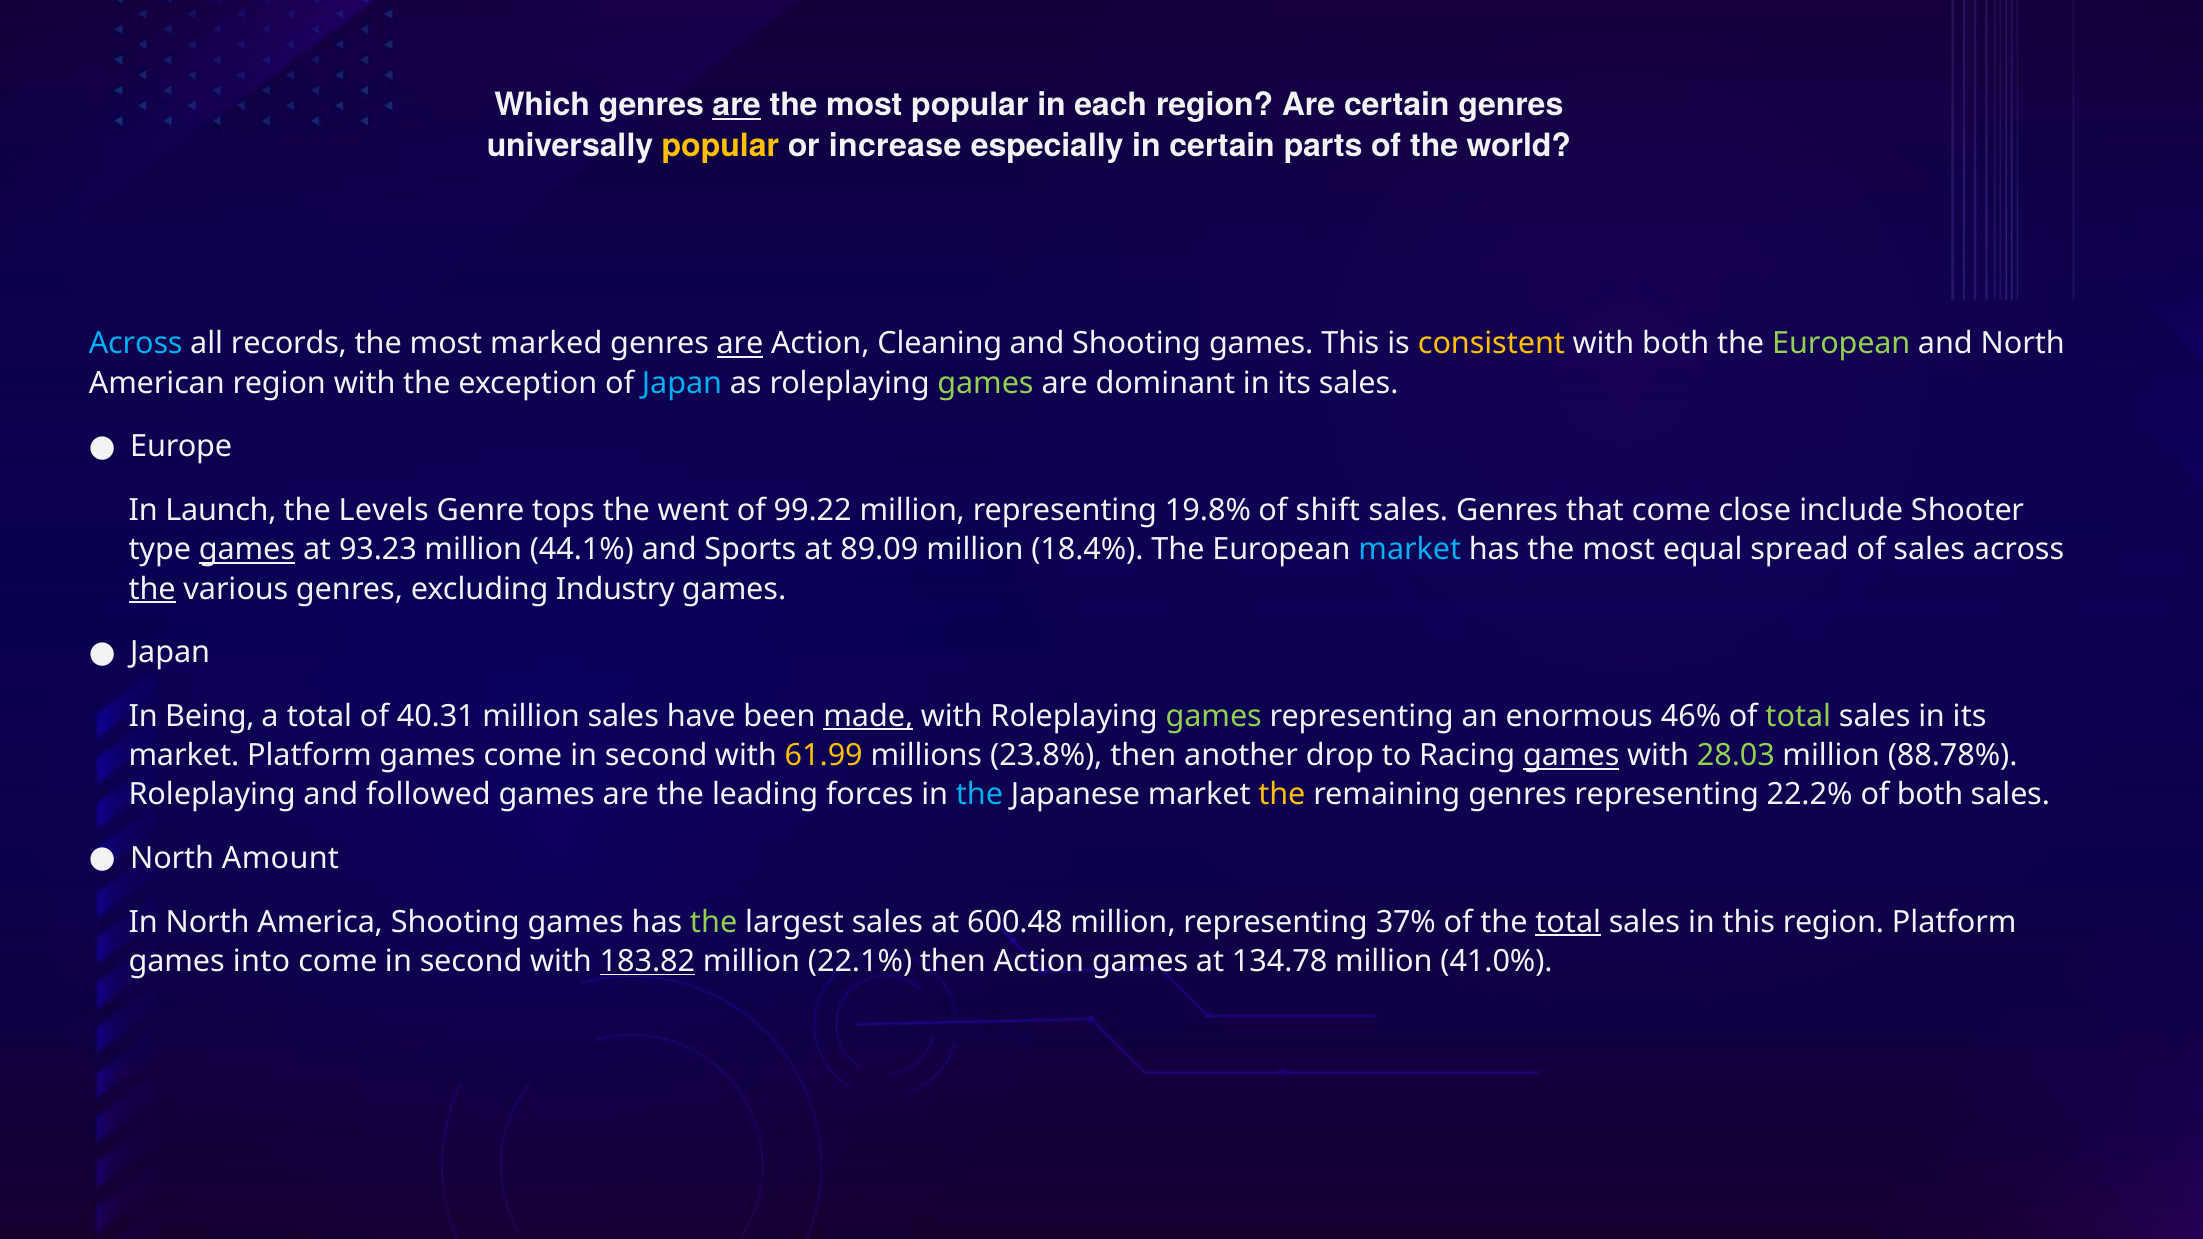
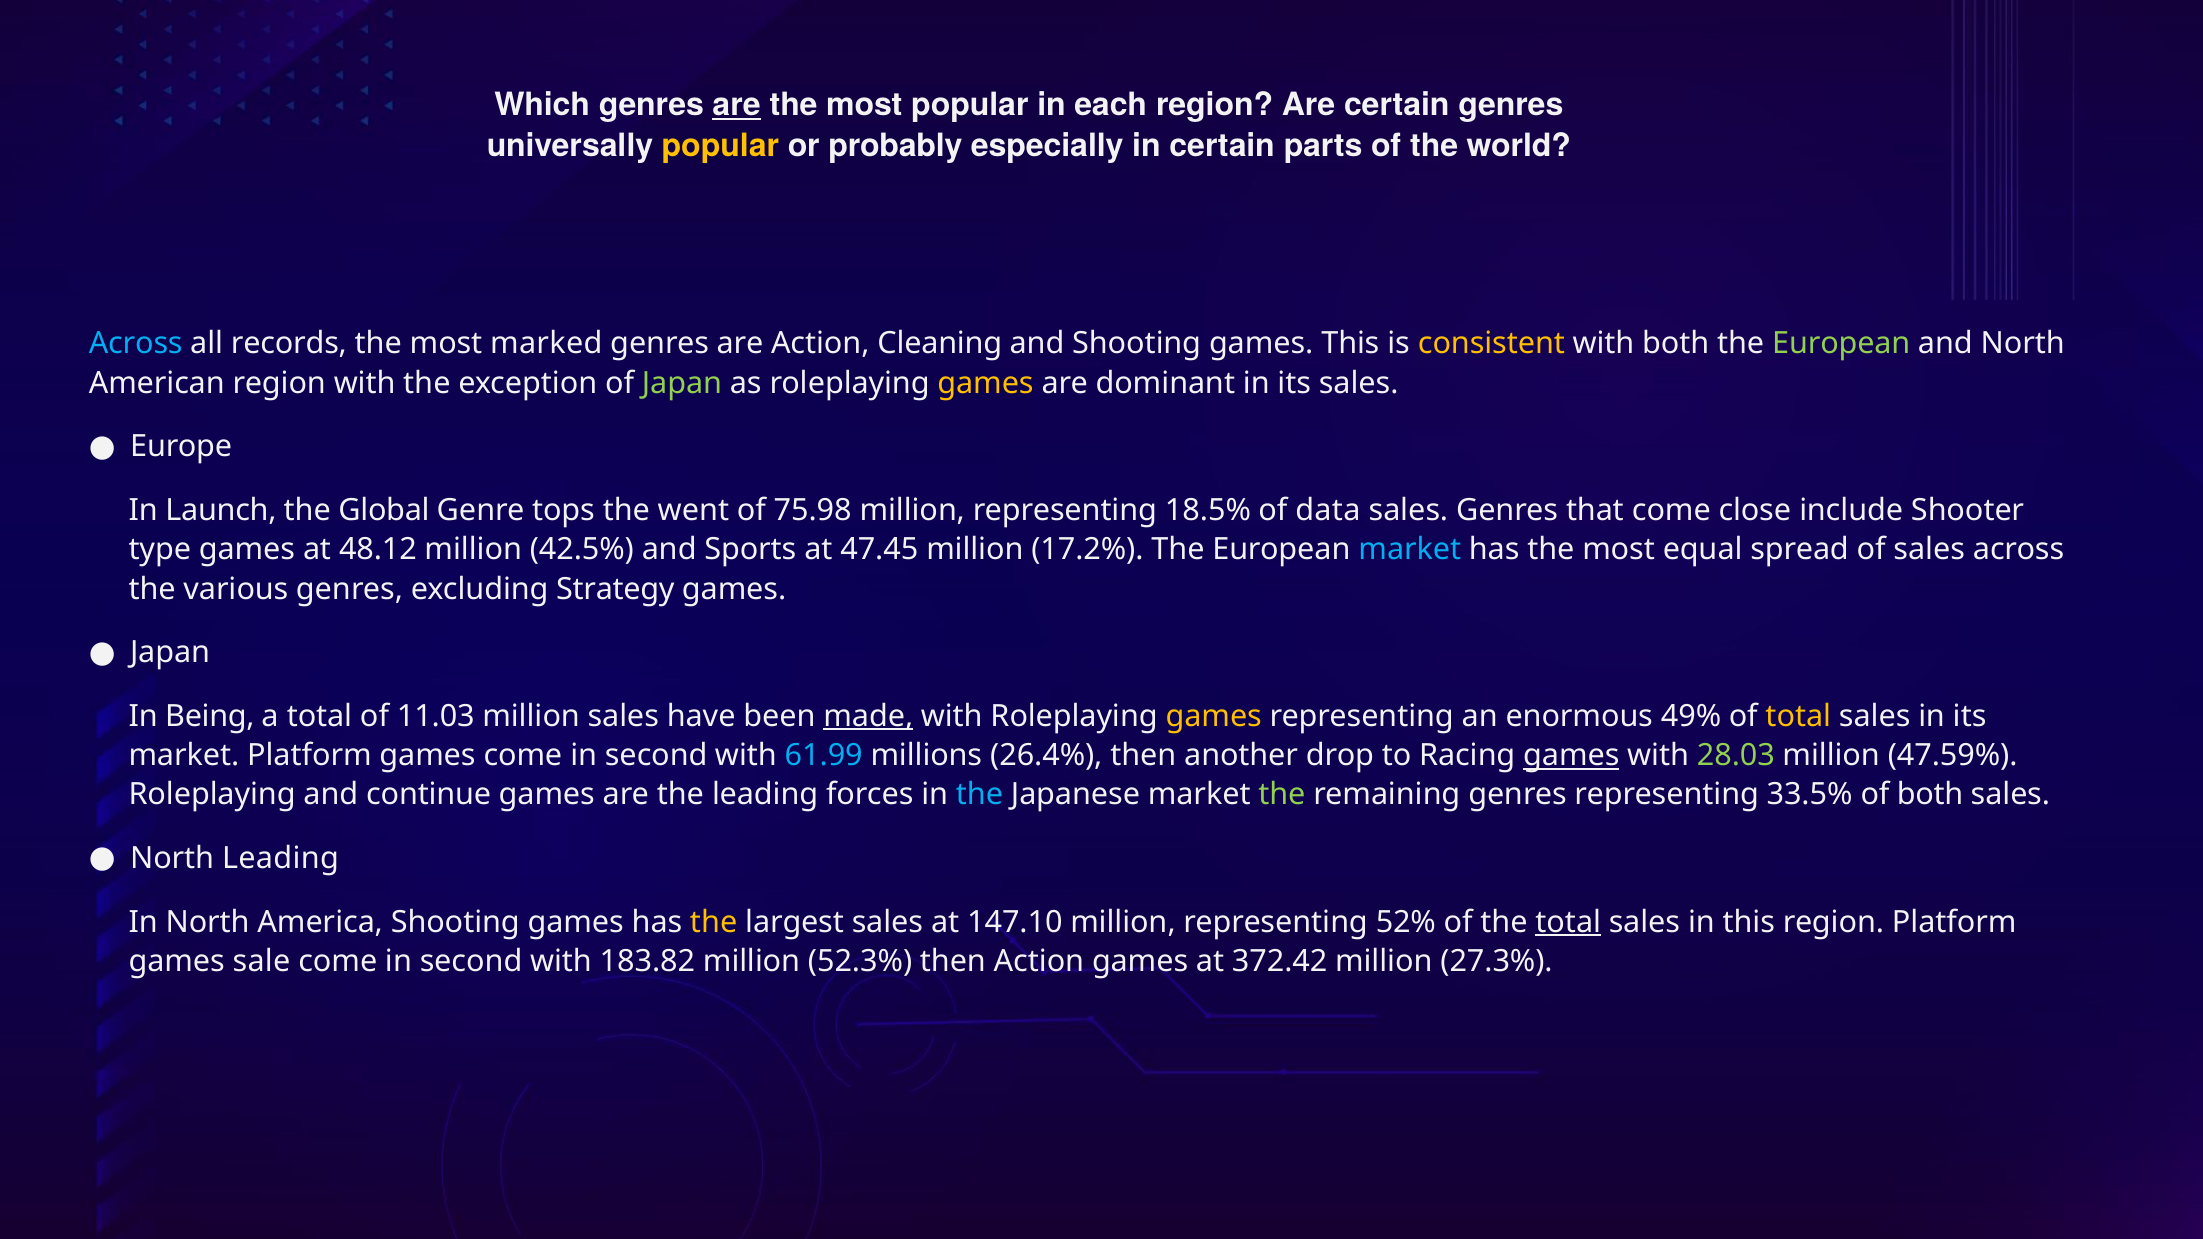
increase: increase -> probably (895, 146)
are underline: present -> none (740, 344)
Japan colour: light blue -> light green (682, 383)
games colour: light green -> yellow (985, 383)
Levels: Levels -> Global (384, 511)
99.22: 99.22 -> 75.98 (813, 511)
19.8%: 19.8% -> 18.5% (1208, 511)
shift: shift -> data (1328, 511)
games underline: present -> none (247, 550)
93.23: 93.23 -> 48.12 (378, 550)
44.1%: 44.1% -> 42.5% (582, 550)
89.09: 89.09 -> 47.45 (879, 550)
18.4%: 18.4% -> 17.2% (1087, 550)
the underline: present -> none (152, 589)
Industry: Industry -> Strategy (615, 589)
40.31: 40.31 -> 11.03 (436, 716)
games colour: light green -> yellow (1214, 716)
46%: 46% -> 49% (1691, 716)
total colour: light green -> yellow (1798, 716)
61.99 colour: yellow -> light blue (824, 756)
23.8%: 23.8% -> 26.4% (1046, 756)
88.78%: 88.78% -> 47.59% (1953, 756)
followed: followed -> continue (429, 795)
the colour: yellow -> light green (1282, 795)
22.2%: 22.2% -> 33.5% (1810, 795)
North Amount: Amount -> Leading (280, 858)
the colour: light green -> yellow (714, 922)
600.48: 600.48 -> 147.10 (1015, 922)
37%: 37% -> 52% (1406, 922)
into: into -> sale (262, 961)
183.82 underline: present -> none (647, 961)
22.1%: 22.1% -> 52.3% (860, 961)
134.78: 134.78 -> 372.42 (1280, 961)
41.0%: 41.0% -> 27.3% (1497, 961)
